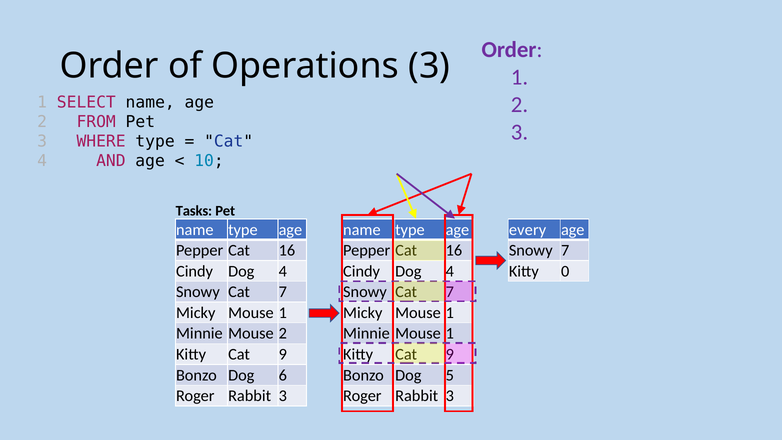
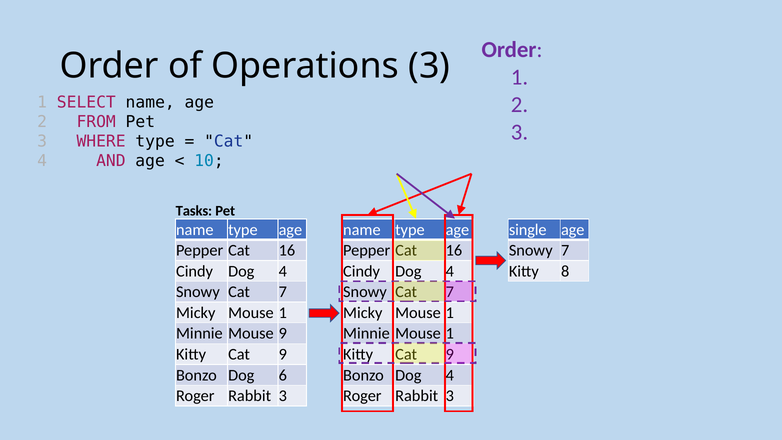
every: every -> single (528, 230)
0: 0 -> 8 (565, 271)
Mouse 2: 2 -> 9 (283, 334)
Bonzo Dog 5: 5 -> 4 (450, 375)
